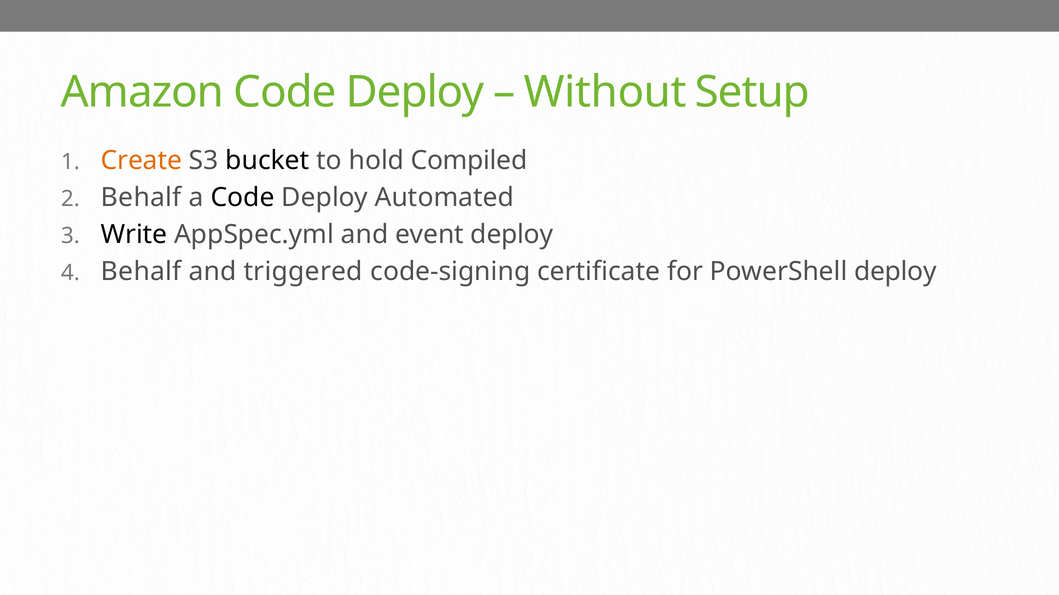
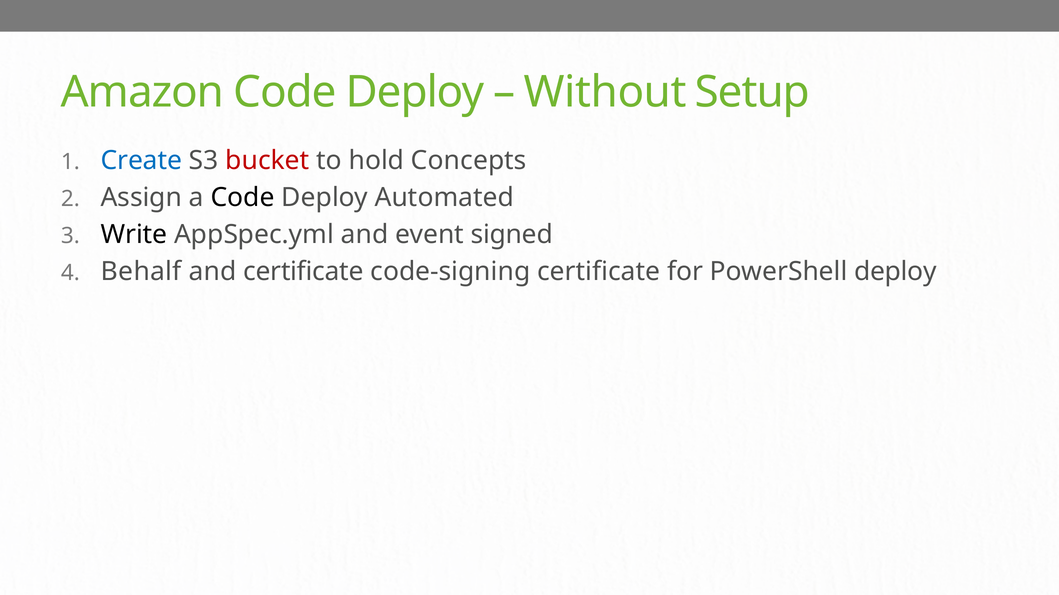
Create colour: orange -> blue (141, 161)
bucket colour: black -> red (267, 161)
Compiled: Compiled -> Concepts (469, 161)
Behalf: Behalf -> Assign (141, 198)
event deploy: deploy -> signed (512, 235)
and triggered: triggered -> certificate (303, 272)
